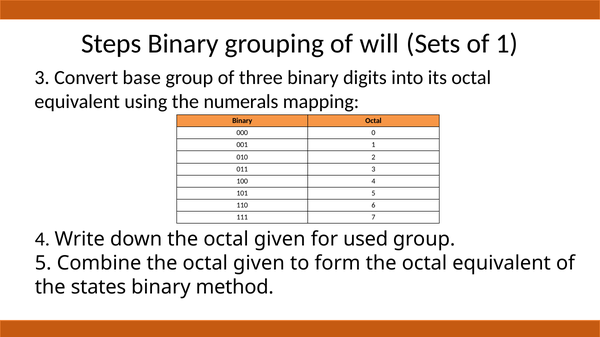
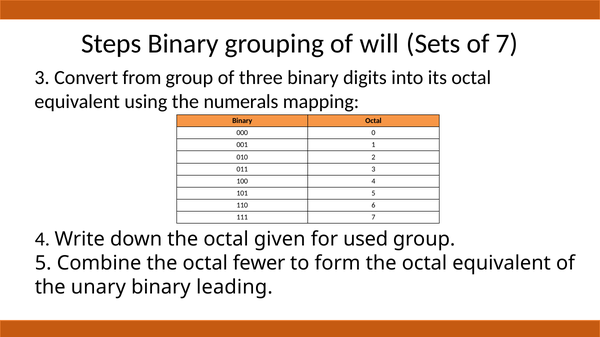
of 1: 1 -> 7 (507, 44)
base: base -> from (142, 78)
Combine the octal given: given -> fewer (259, 264)
states: states -> unary (98, 288)
method: method -> leading (234, 288)
